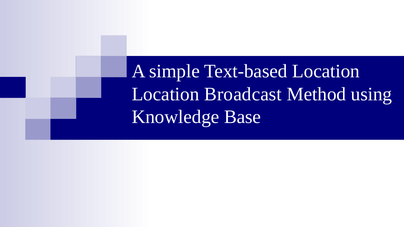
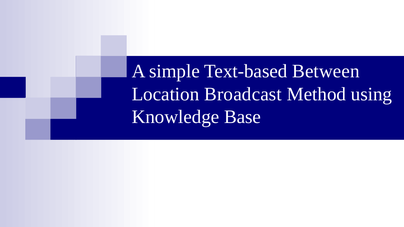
Text-based Location: Location -> Between (326, 71)
